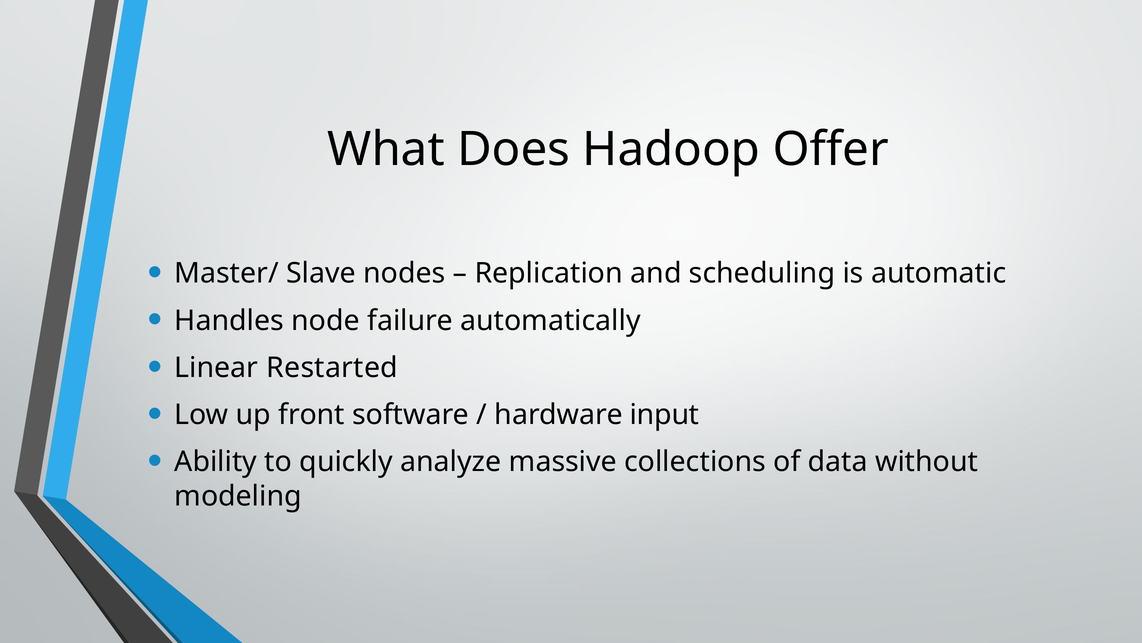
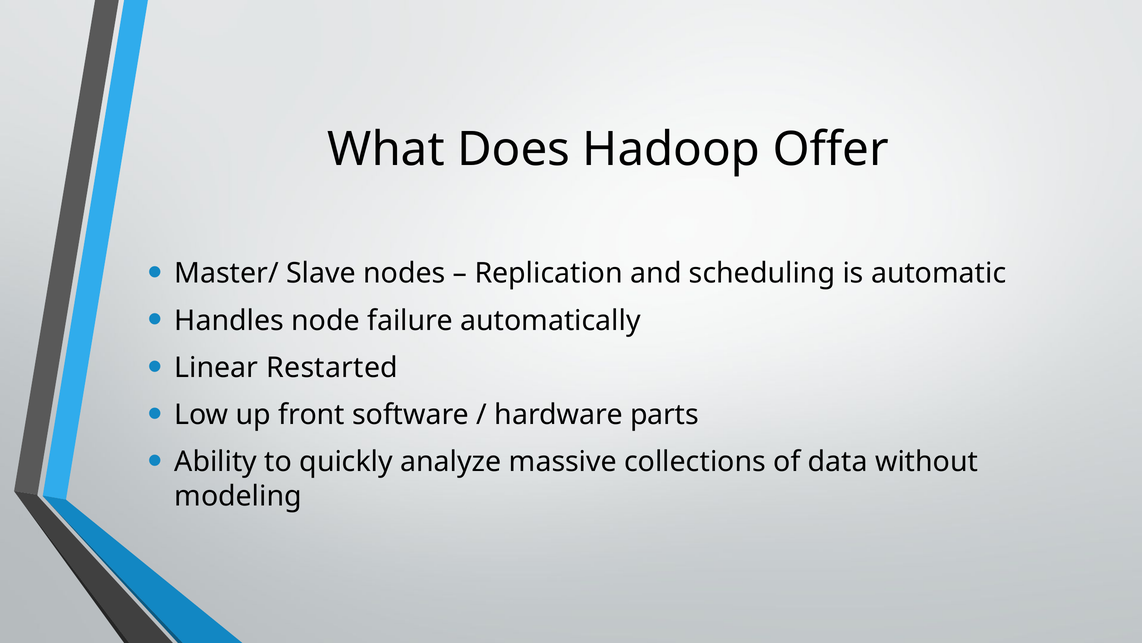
input: input -> parts (664, 415)
